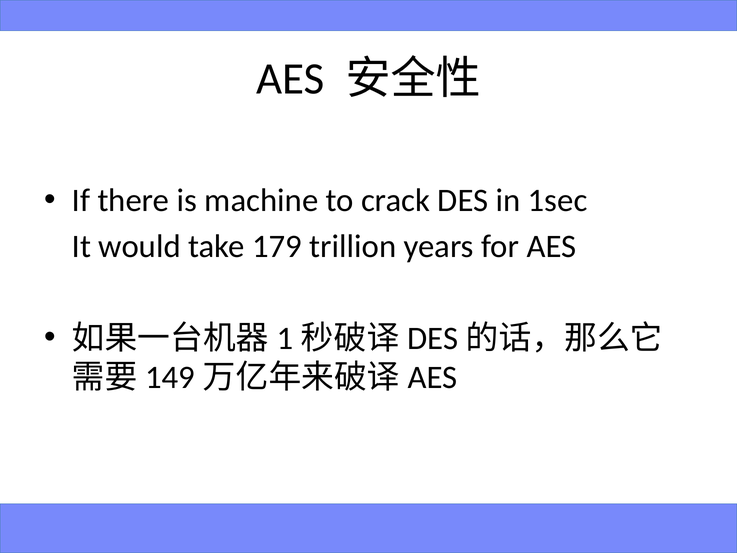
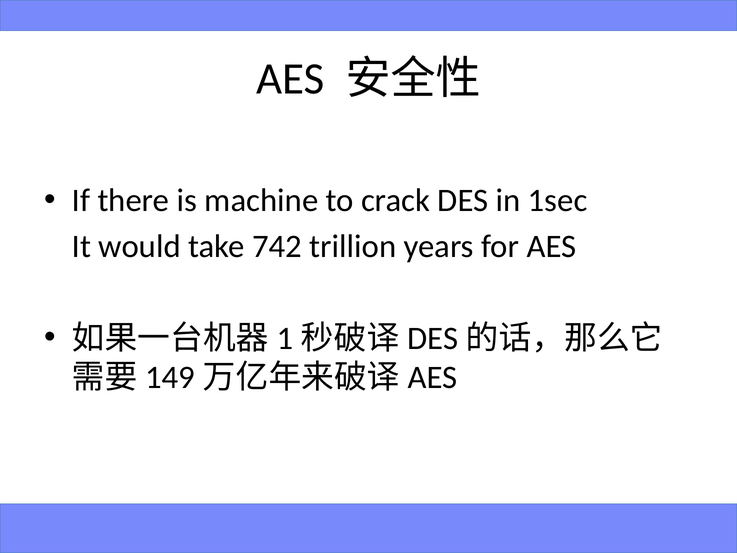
179: 179 -> 742 (277, 246)
